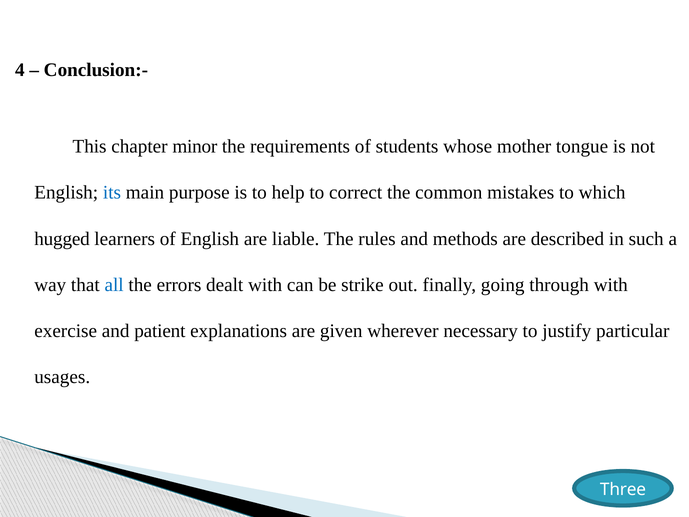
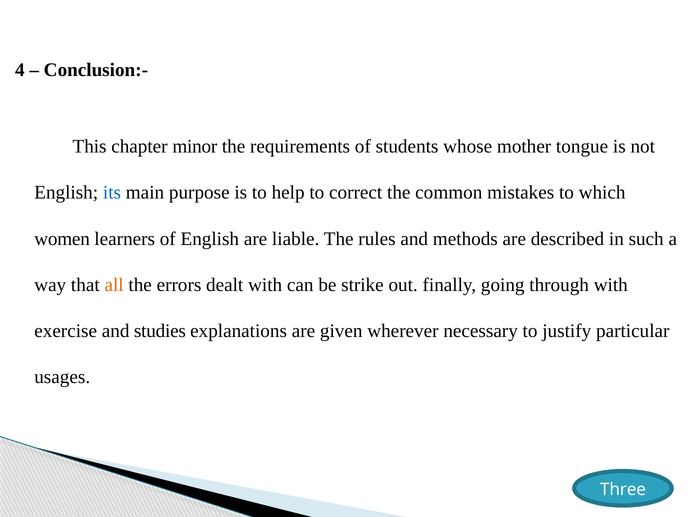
hugged: hugged -> women (62, 239)
all colour: blue -> orange (114, 285)
patient: patient -> studies (160, 331)
